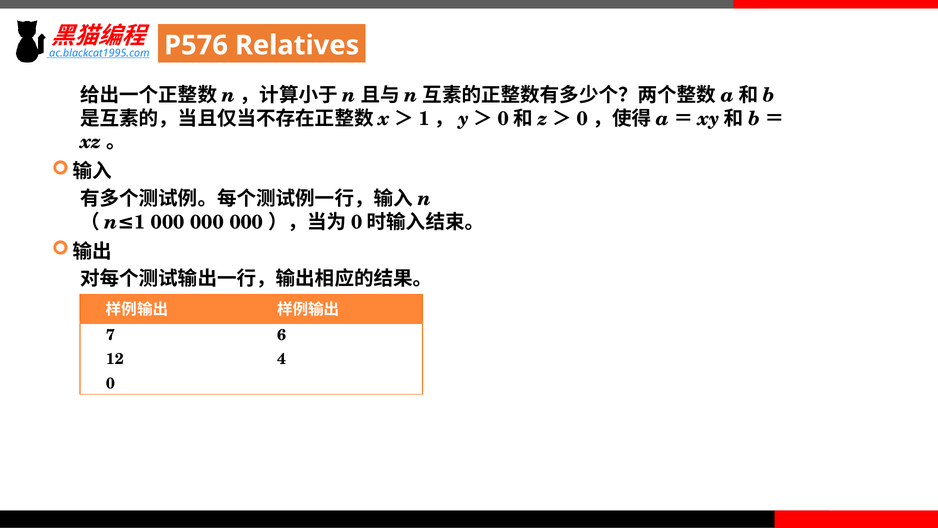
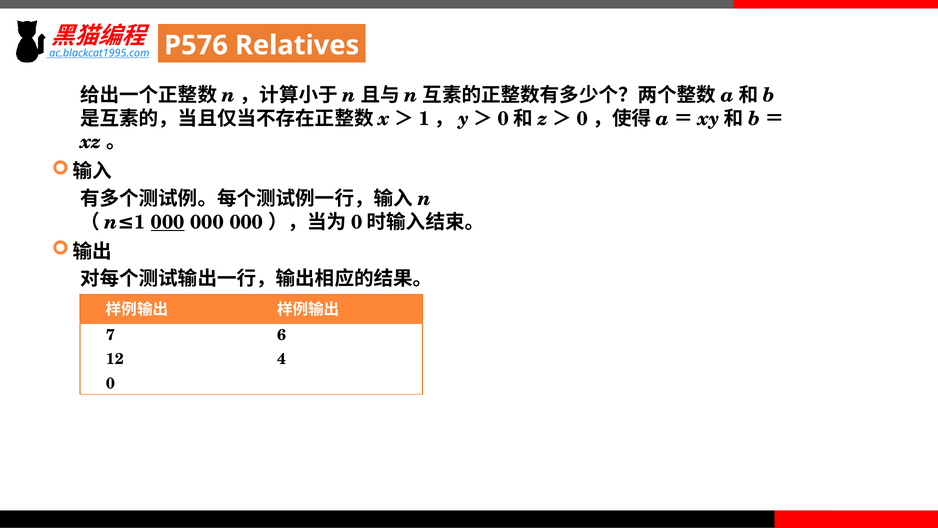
000 underline: none -> present (168, 222)
